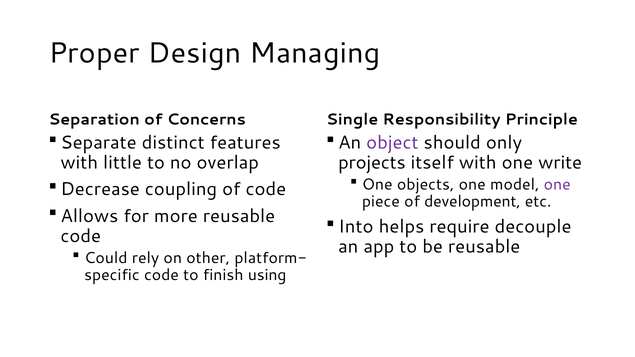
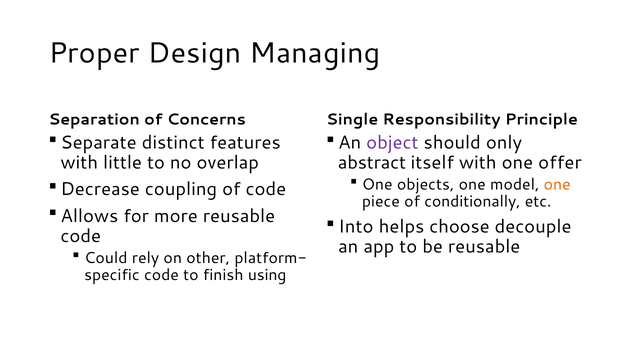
projects: projects -> abstract (372, 163)
write: write -> offer (560, 163)
one colour: purple -> orange (557, 185)
development: development -> conditionally (472, 202)
require: require -> choose (459, 227)
